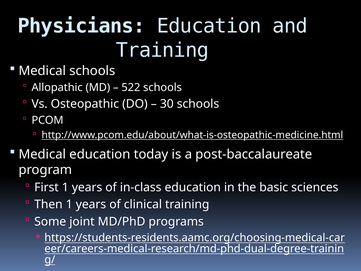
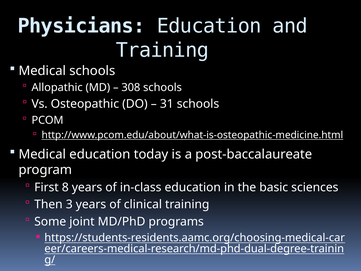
522: 522 -> 308 (131, 87)
30: 30 -> 31 (167, 104)
First 1: 1 -> 8 (65, 187)
Then 1: 1 -> 3 (69, 204)
